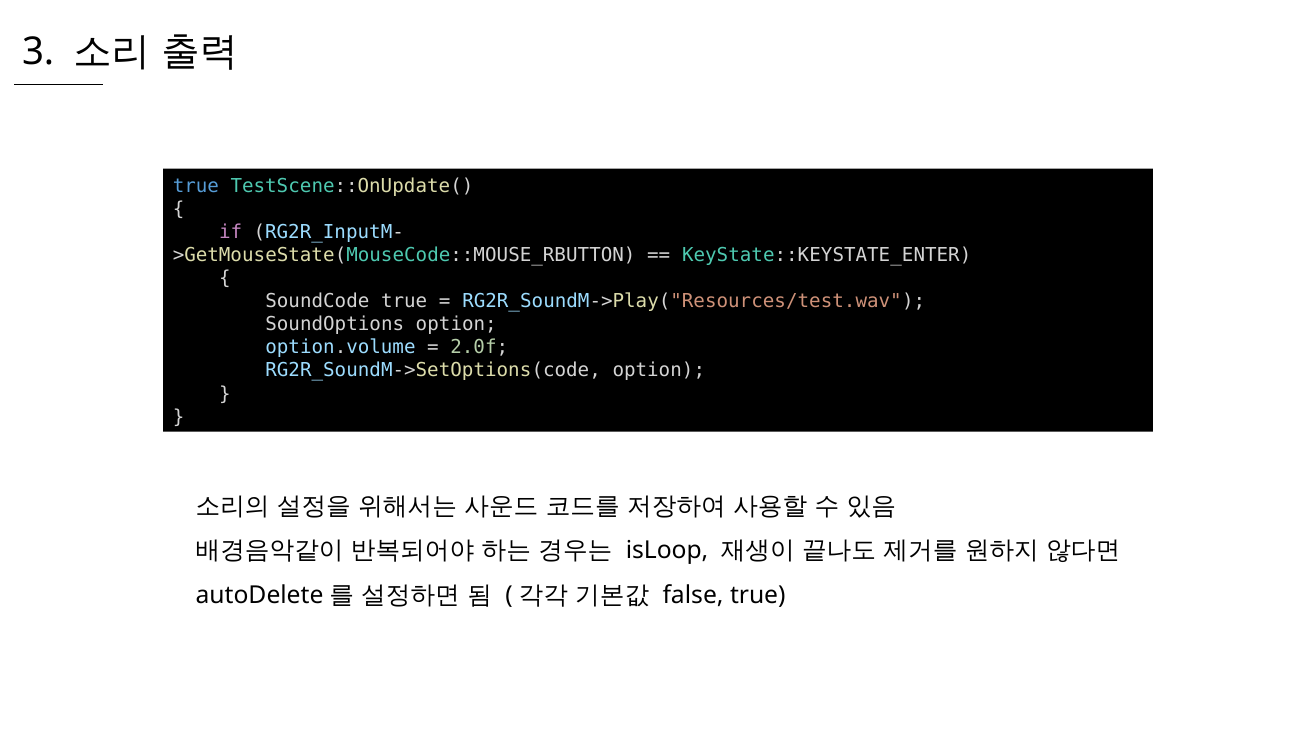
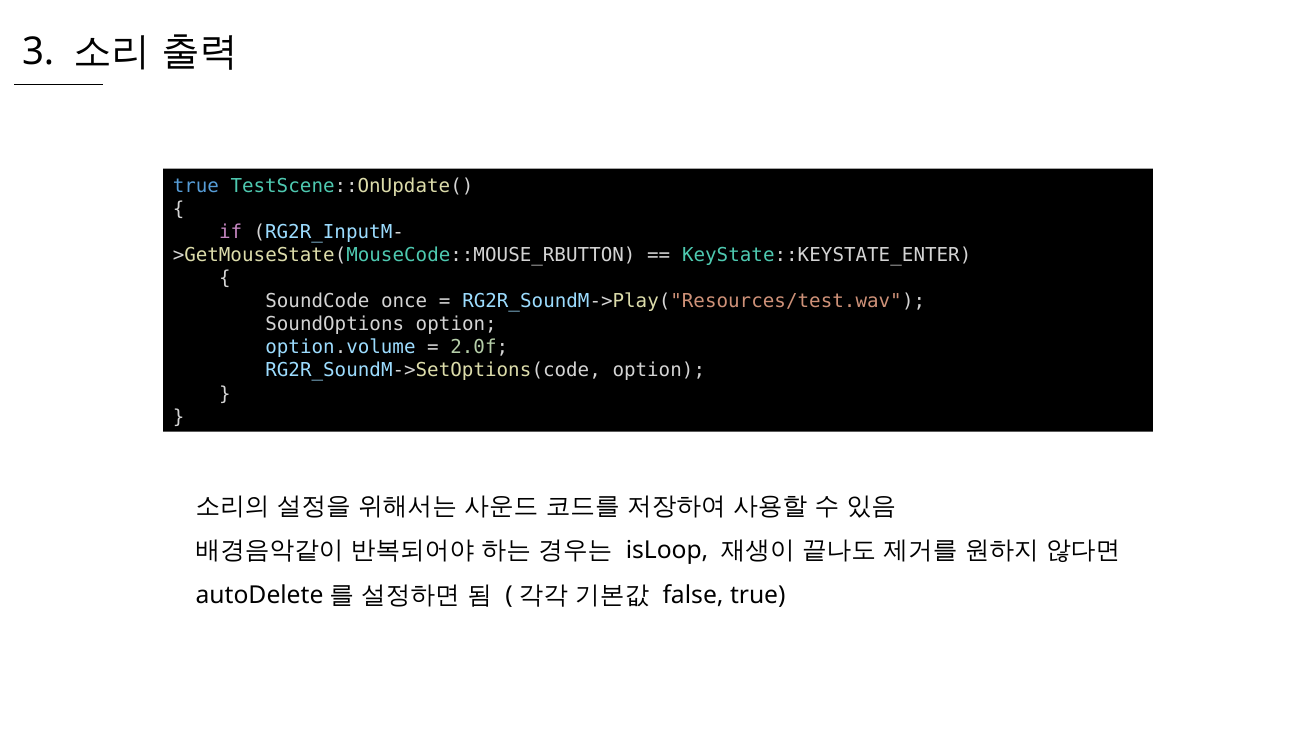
SoundCode true: true -> once (404, 302)
